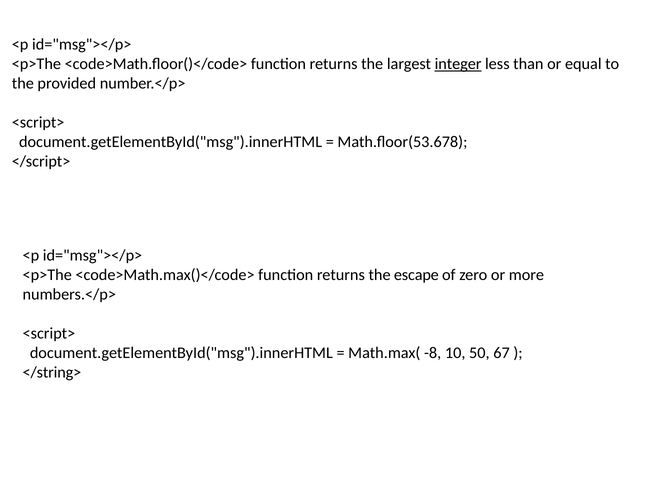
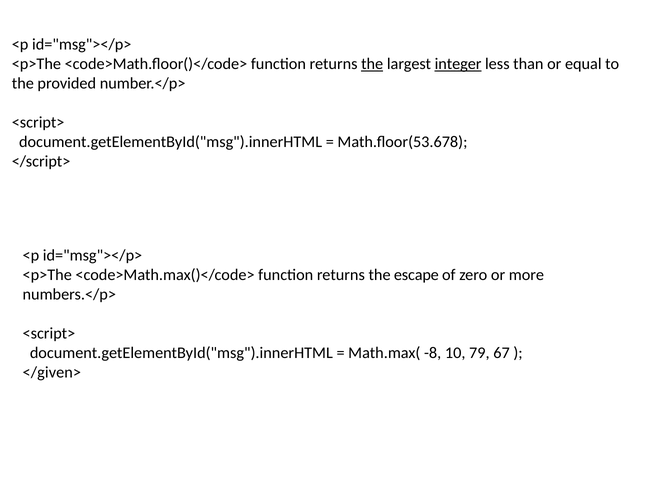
the underline: none -> present (372, 64)
50: 50 -> 79 (479, 353)
</string>: </string> -> </given> (52, 373)
